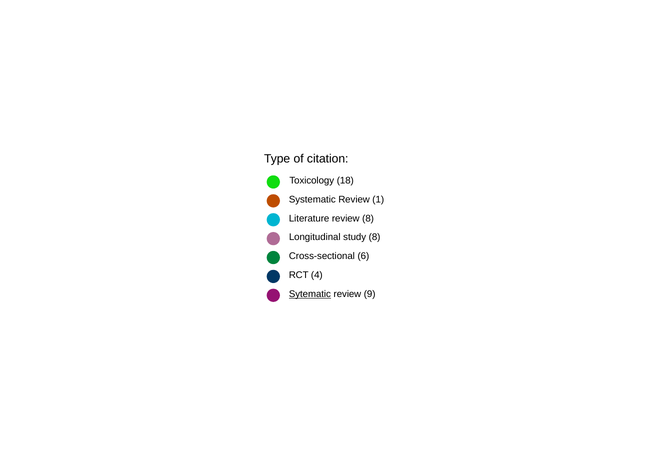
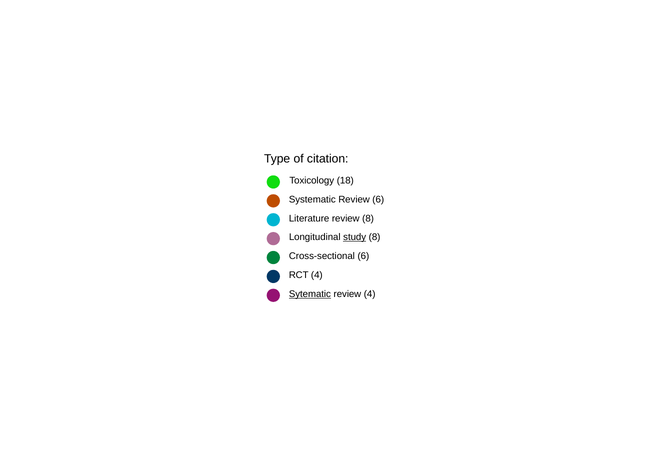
Review 1: 1 -> 6 (378, 200)
study underline: none -> present (355, 238)
review 9: 9 -> 4 (370, 294)
